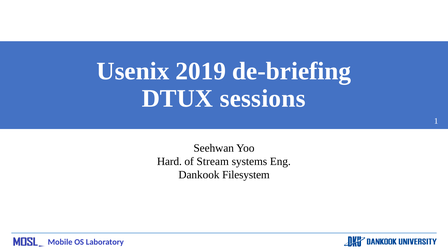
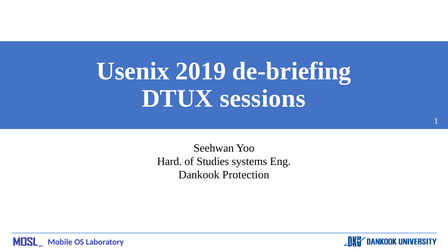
Stream: Stream -> Studies (213, 161)
Filesystem: Filesystem -> Protection (246, 175)
